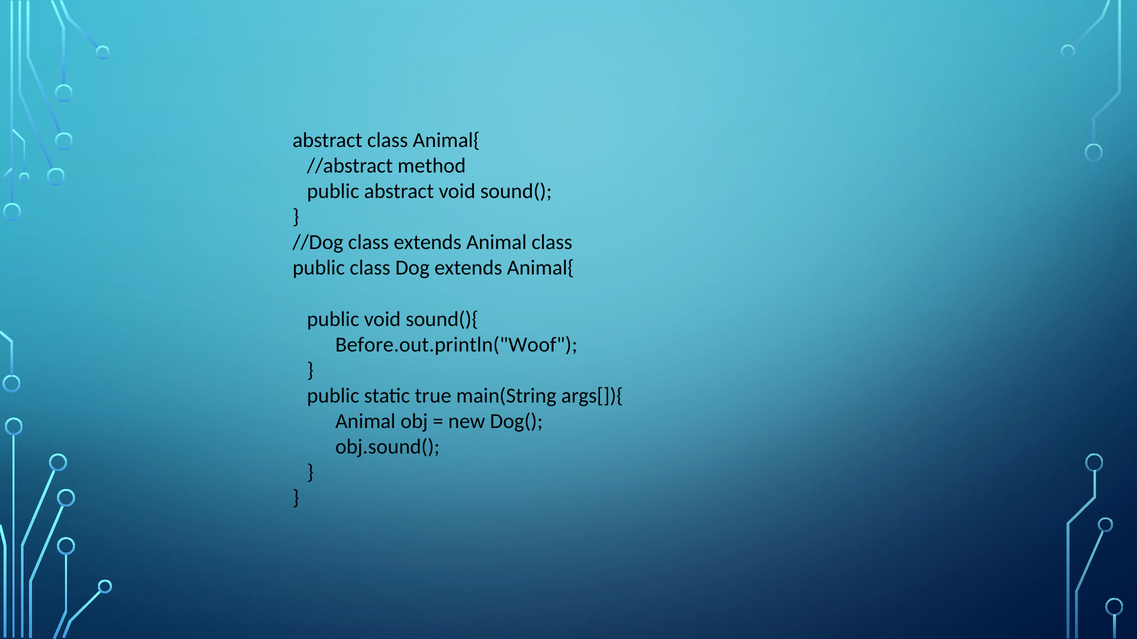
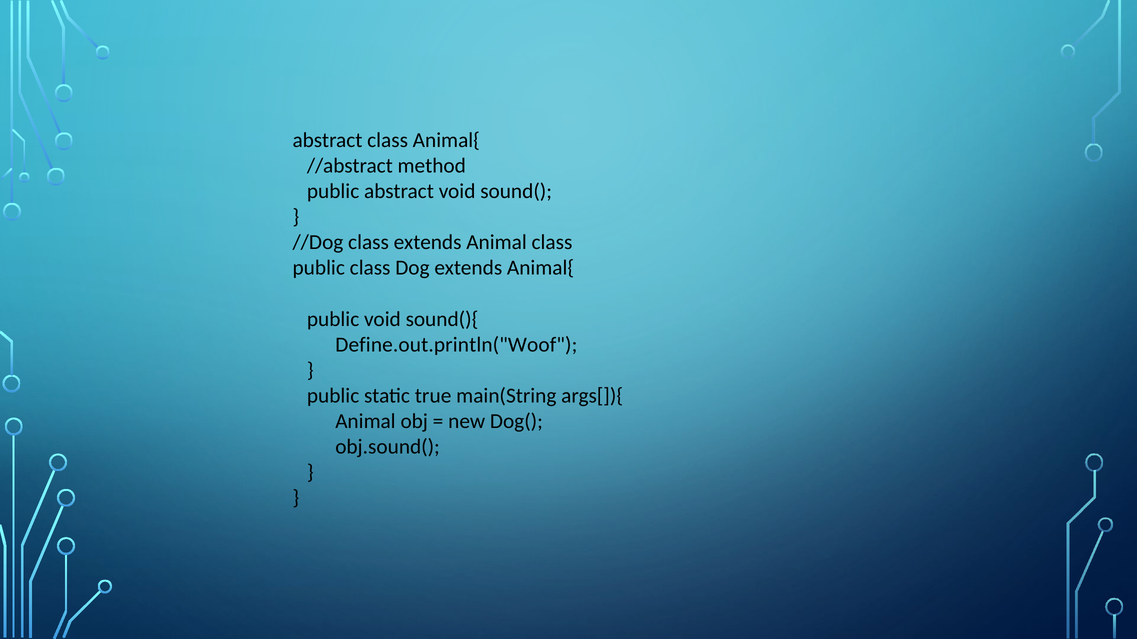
Before.out.println("Woof: Before.out.println("Woof -> Define.out.println("Woof (456, 345)
